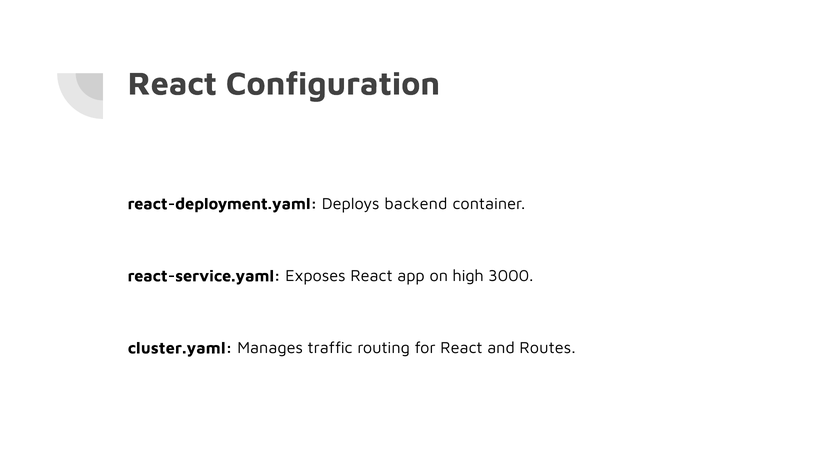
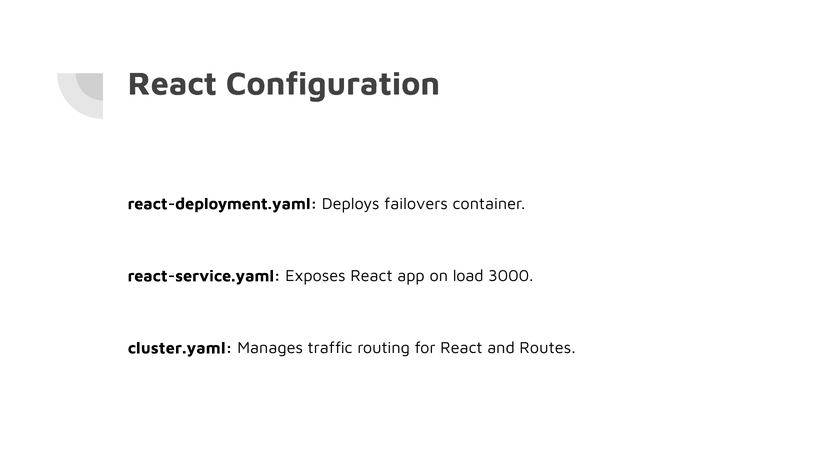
backend: backend -> failovers (416, 204)
high: high -> load (468, 276)
